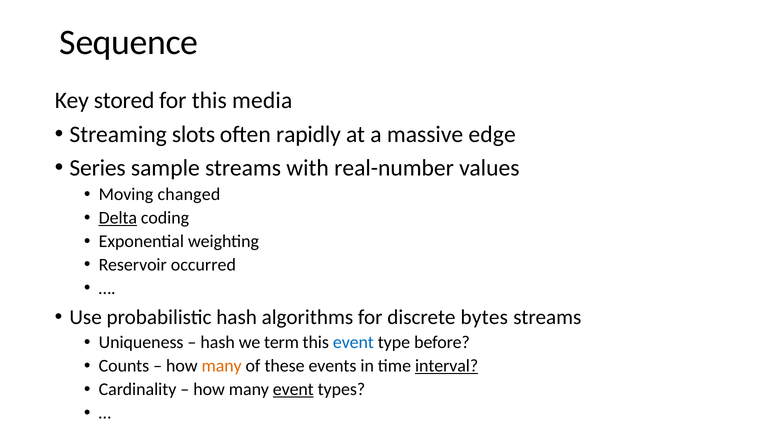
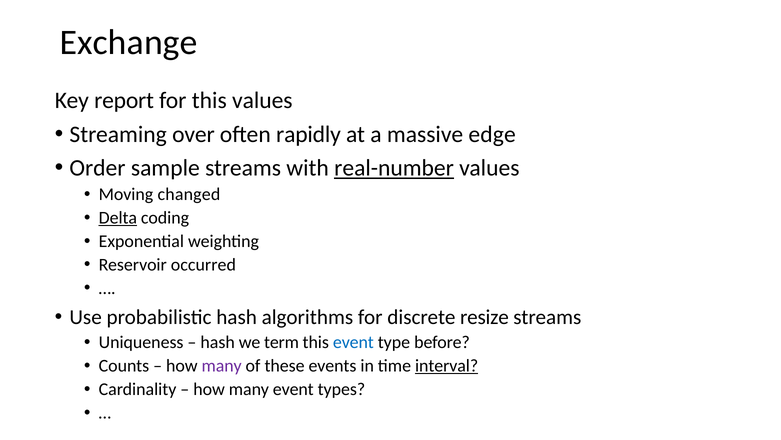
Sequence: Sequence -> Exchange (129, 42)
stored: stored -> report (124, 100)
this media: media -> values (262, 100)
slots: slots -> over (193, 134)
Series: Series -> Order (97, 168)
real-number underline: none -> present (394, 168)
bytes: bytes -> resize (484, 317)
many colour: orange -> purple (222, 365)
event underline: present -> none (293, 389)
